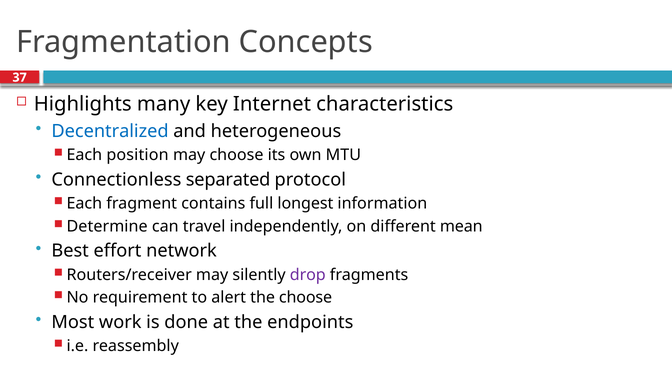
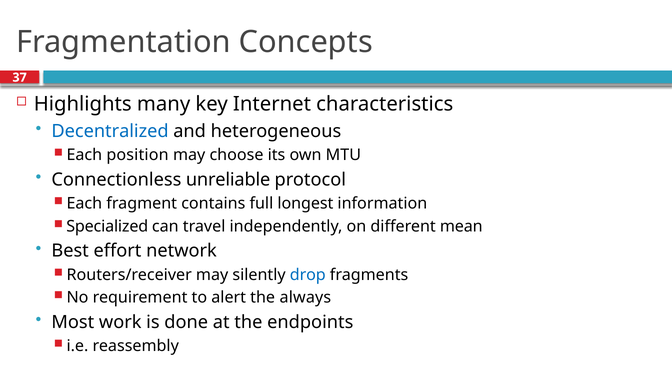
separated: separated -> unreliable (228, 180)
Determine: Determine -> Specialized (107, 226)
drop colour: purple -> blue (308, 275)
the choose: choose -> always (305, 298)
